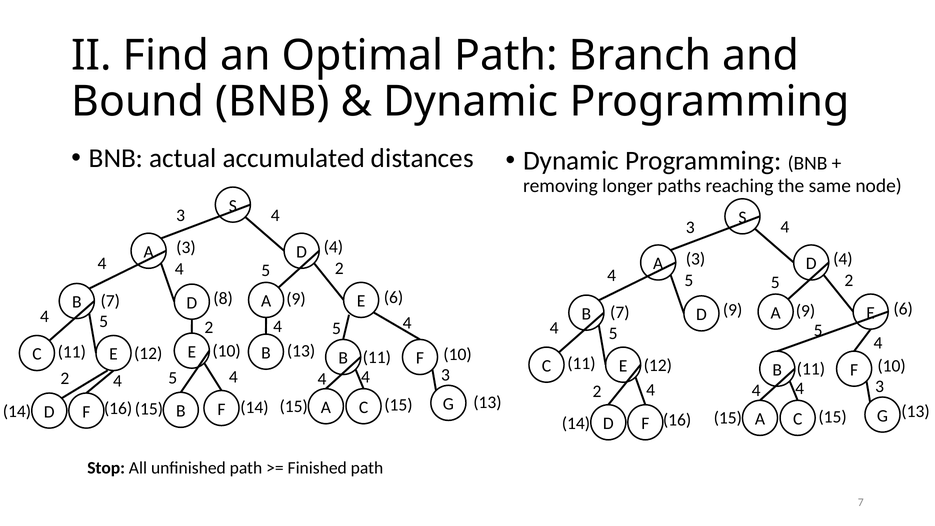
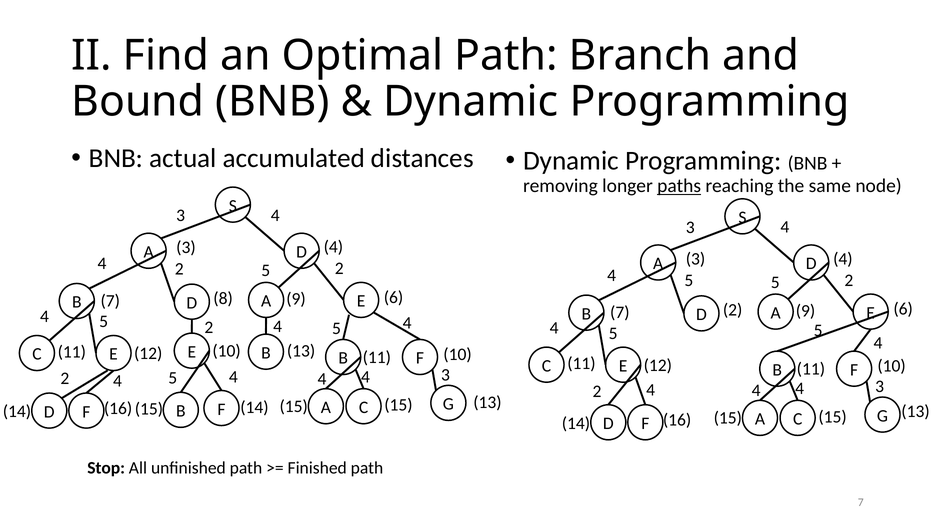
paths underline: none -> present (679, 186)
4: 4 -> 2 (179, 269)
7 9: 9 -> 2 (733, 310)
